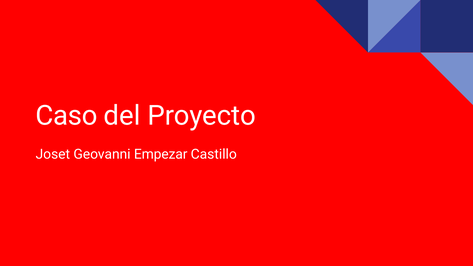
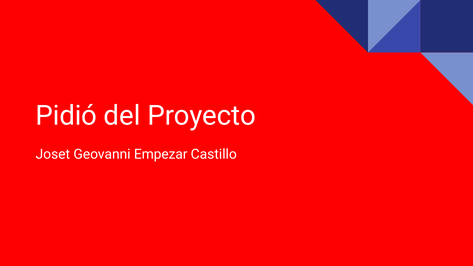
Caso: Caso -> Pidió (66, 116)
